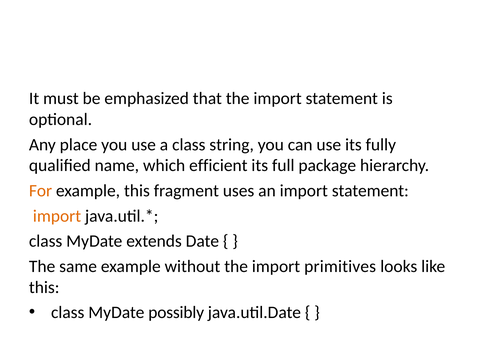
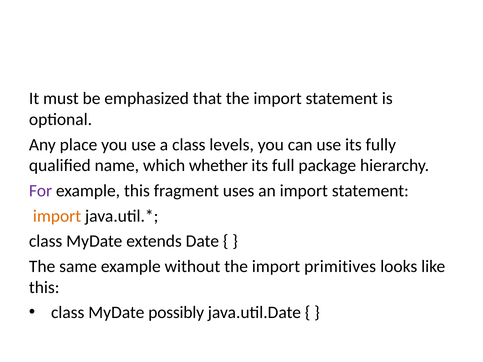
string: string -> levels (232, 145)
efficient: efficient -> whether (218, 166)
For colour: orange -> purple (41, 191)
